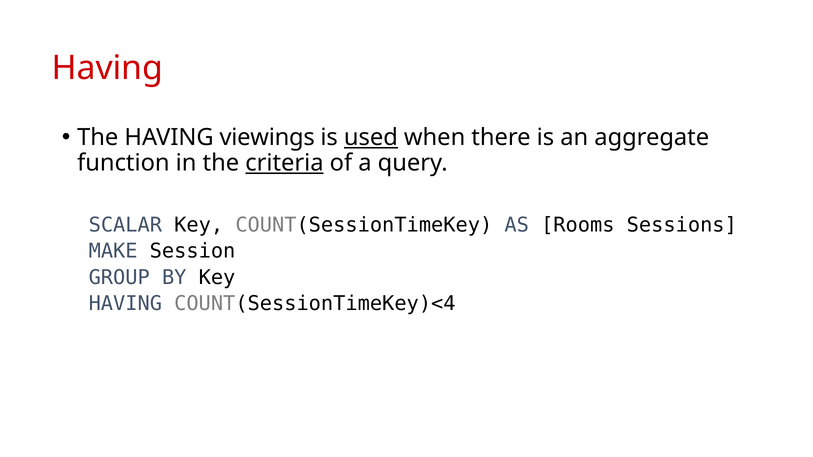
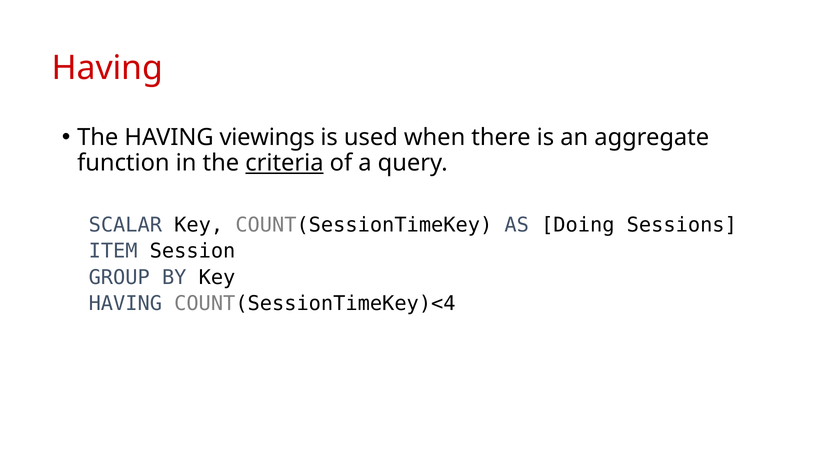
used underline: present -> none (371, 137)
Rooms: Rooms -> Doing (578, 225)
MAKE: MAKE -> ITEM (113, 251)
